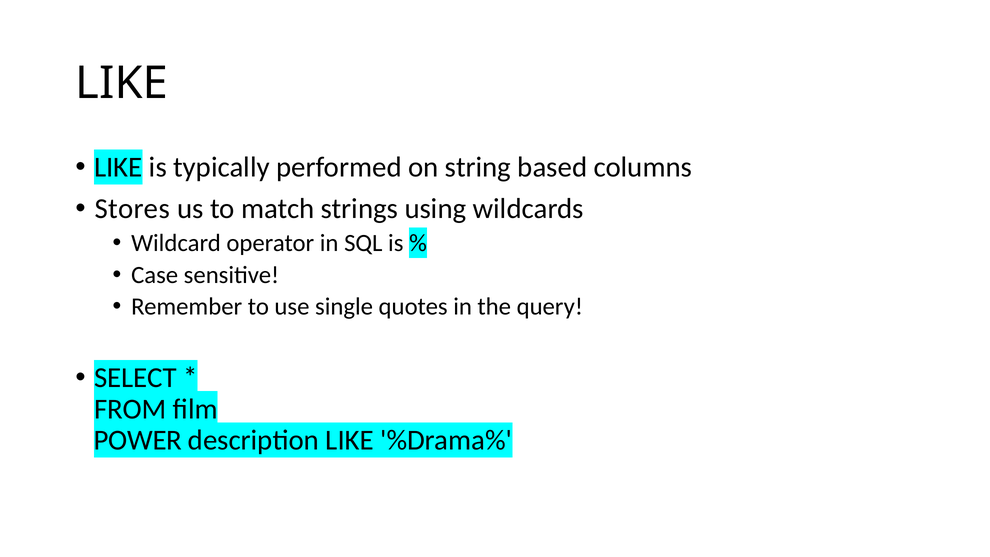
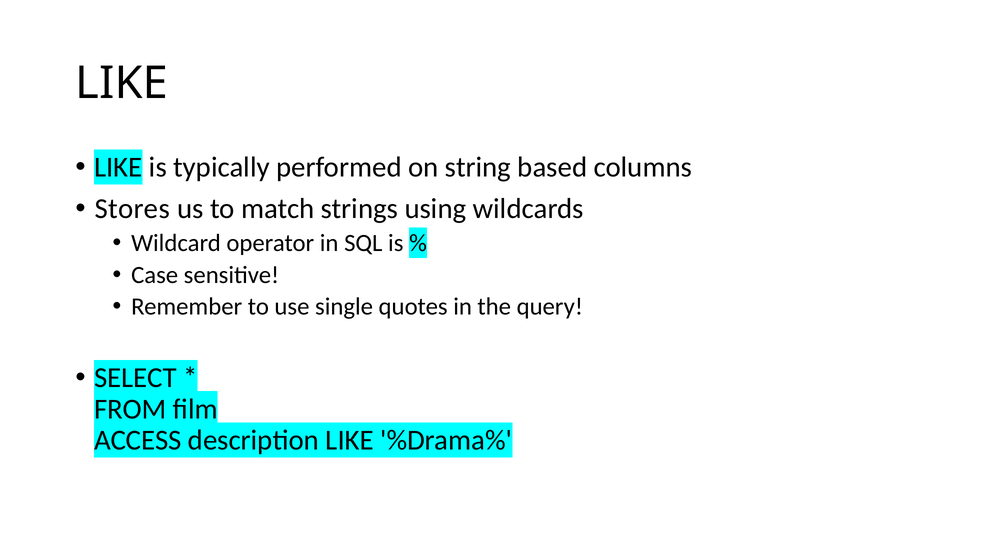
POWER: POWER -> ACCESS (138, 440)
